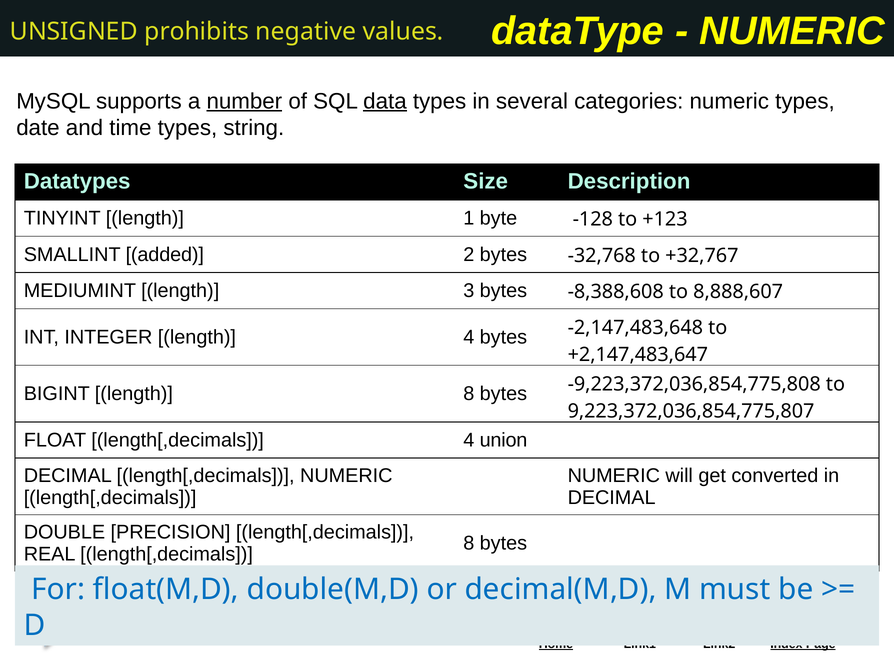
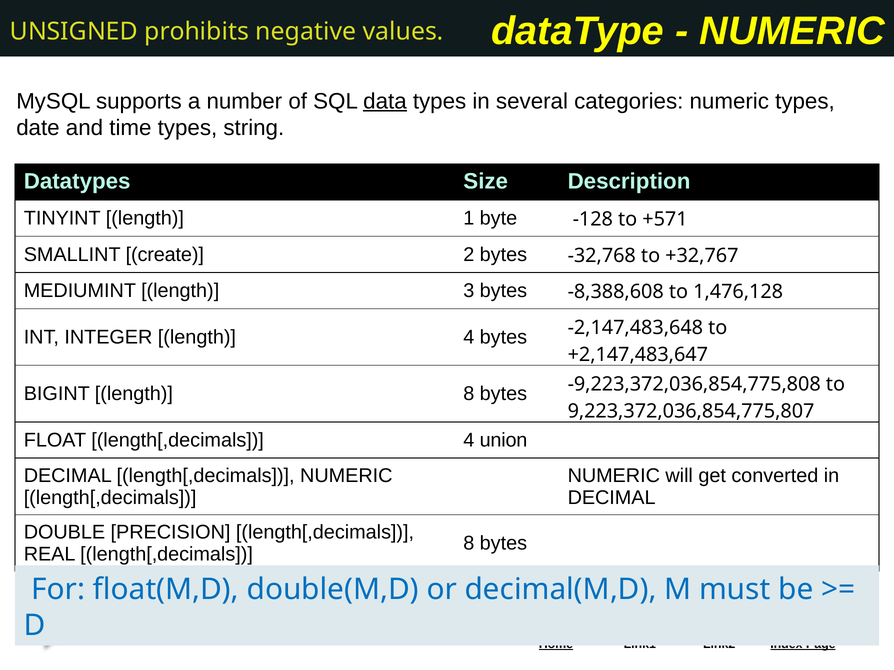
number underline: present -> none (244, 101)
+123: +123 -> +571 (665, 219)
added: added -> create (165, 255)
8,888,607: 8,888,607 -> 1,476,128 (738, 292)
